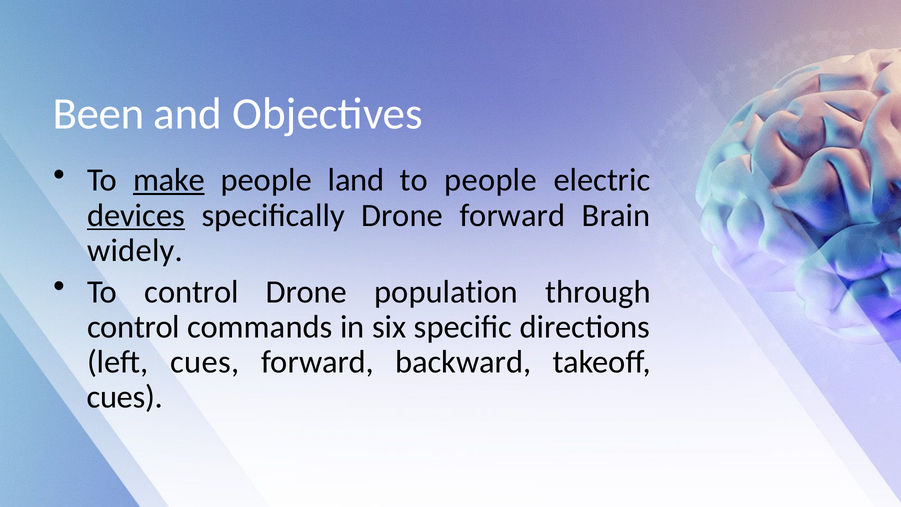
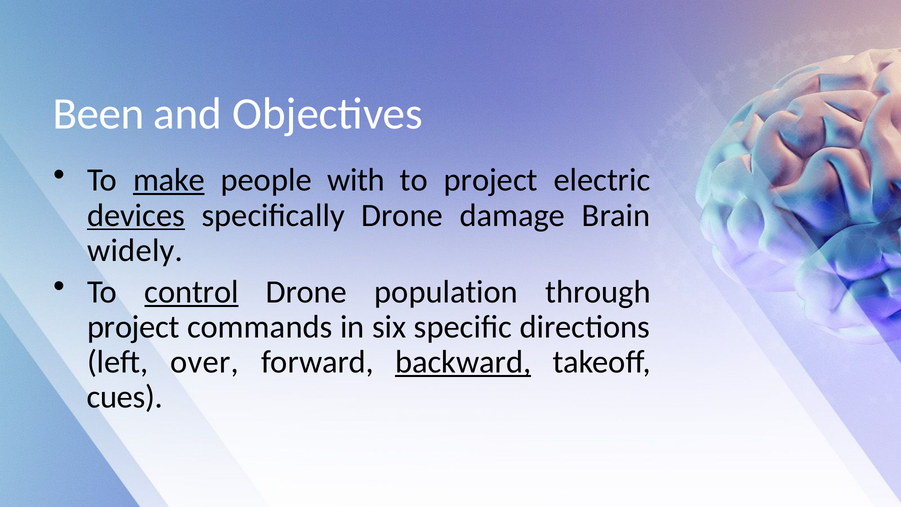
land: land -> with (356, 180)
to people: people -> project (491, 180)
Drone forward: forward -> damage (512, 215)
control underline: none -> present (191, 292)
control: control -> project (133, 327)
left cues: cues -> over (205, 362)
backward underline: none -> present (463, 362)
